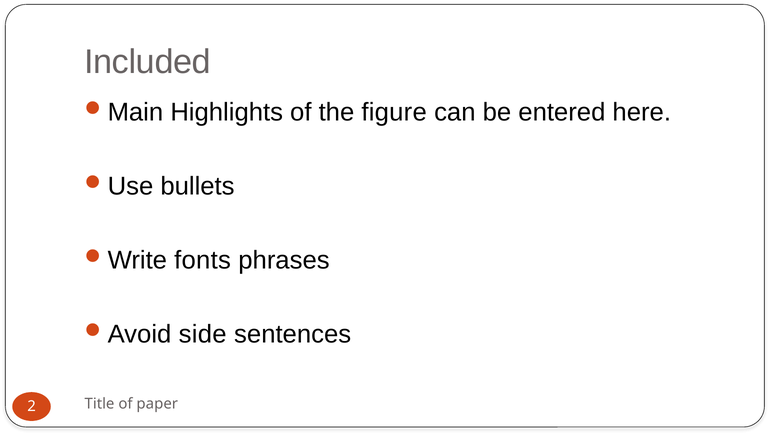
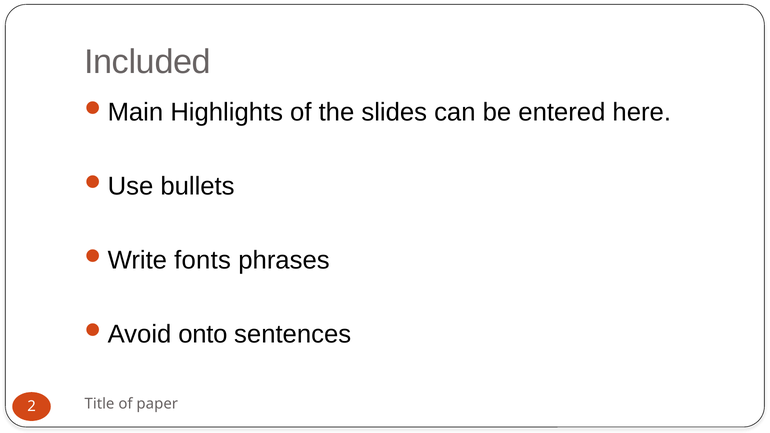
figure: figure -> slides (394, 112)
side: side -> onto (203, 335)
